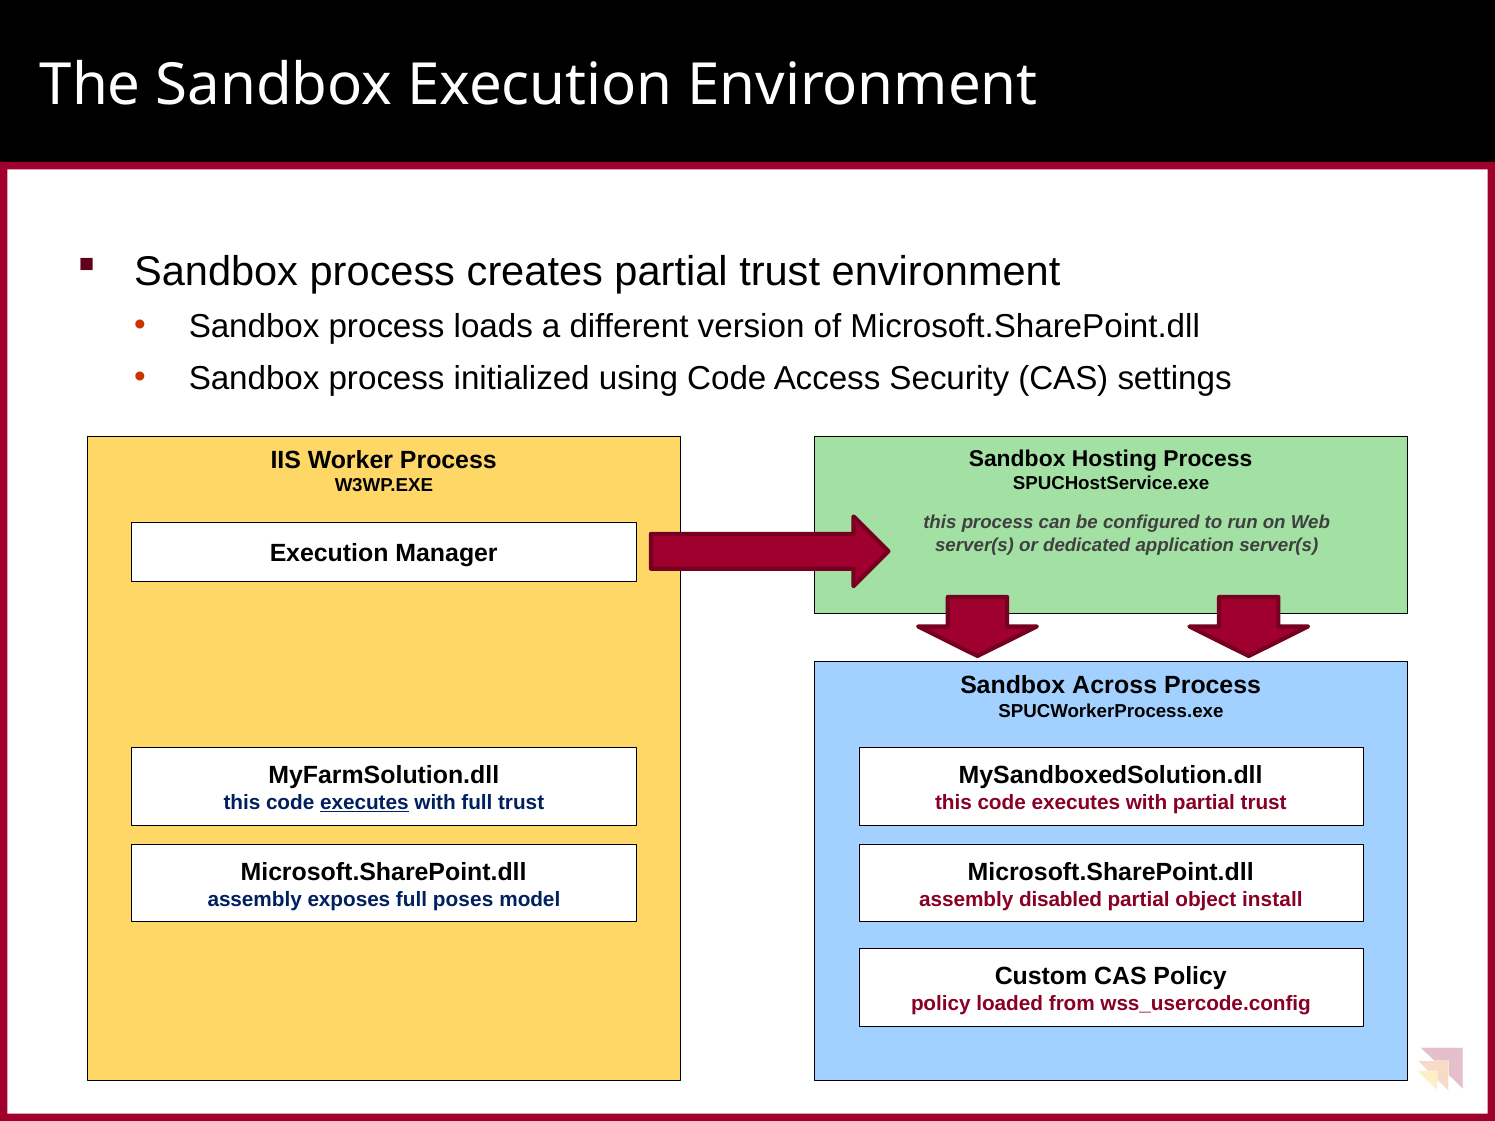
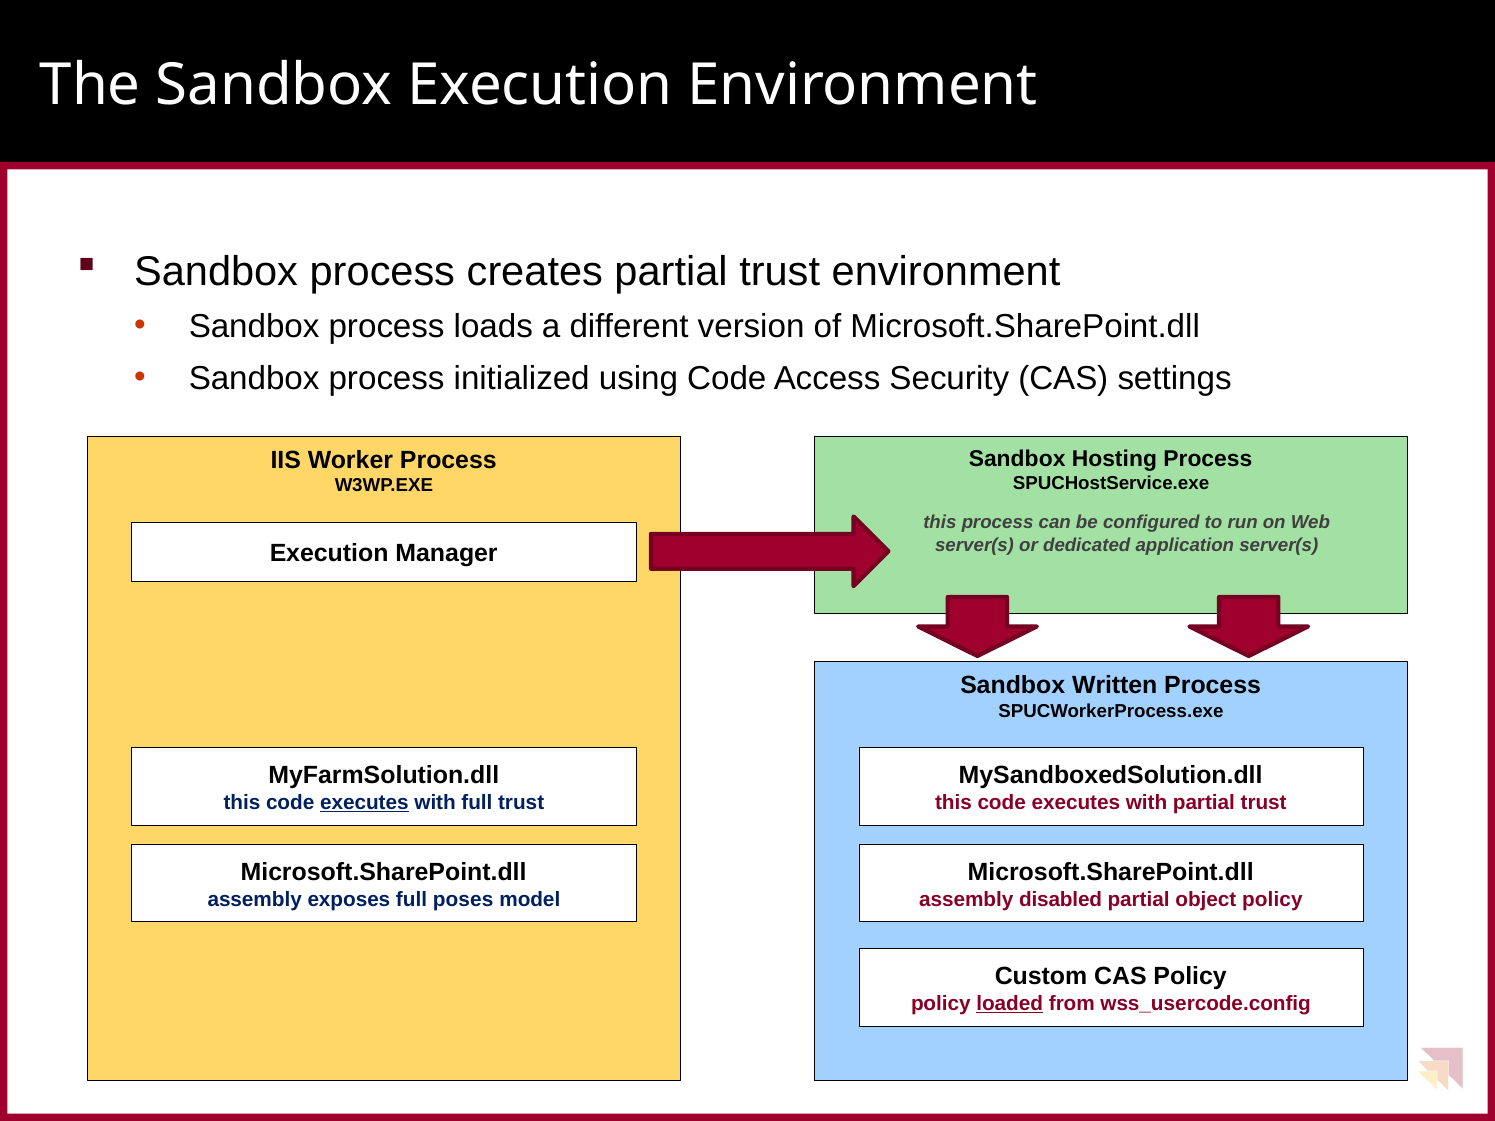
Across: Across -> Written (1115, 686)
object install: install -> policy (1272, 899)
loaded underline: none -> present (1010, 1004)
